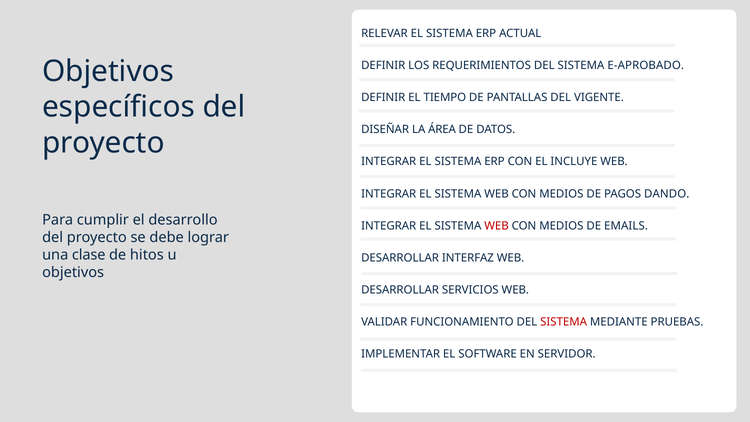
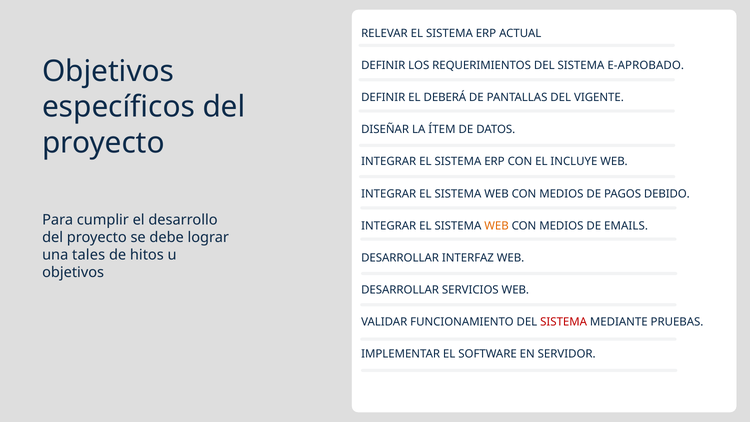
TIEMPO: TIEMPO -> DEBERÁ (445, 98)
ÁREA: ÁREA -> ÍTEM (442, 130)
DANDO: DANDO -> DEBIDO (667, 194)
WEB colour: red -> orange (497, 226)
clase: clase -> tales (89, 255)
